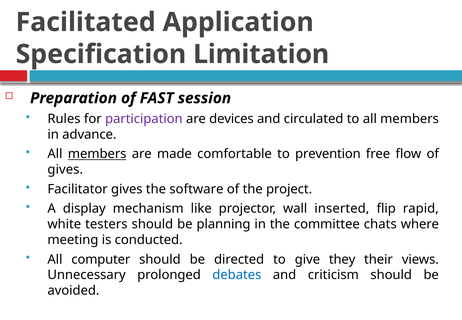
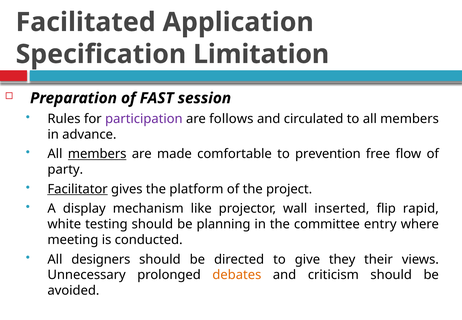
devices: devices -> follows (231, 119)
gives: gives -> party (65, 170)
Facilitator underline: none -> present (78, 189)
software: software -> platform (196, 189)
testers: testers -> testing (106, 224)
chats: chats -> entry (380, 224)
computer: computer -> designers (101, 259)
debates colour: blue -> orange (237, 275)
